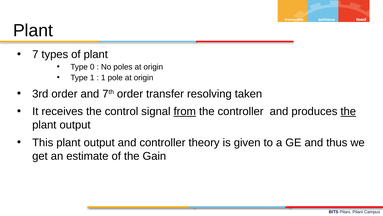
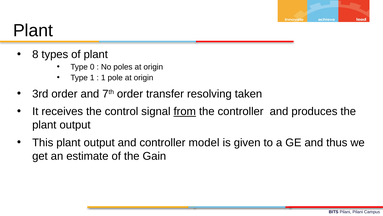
7: 7 -> 8 (35, 54)
the underline: present -> none (348, 111)
theory: theory -> model (204, 142)
